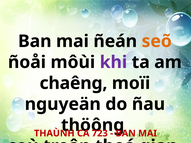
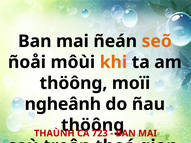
khi colour: purple -> orange (113, 62)
chaêng: chaêng -> thöông (73, 83)
nguyeän: nguyeän -> ngheânh (63, 104)
